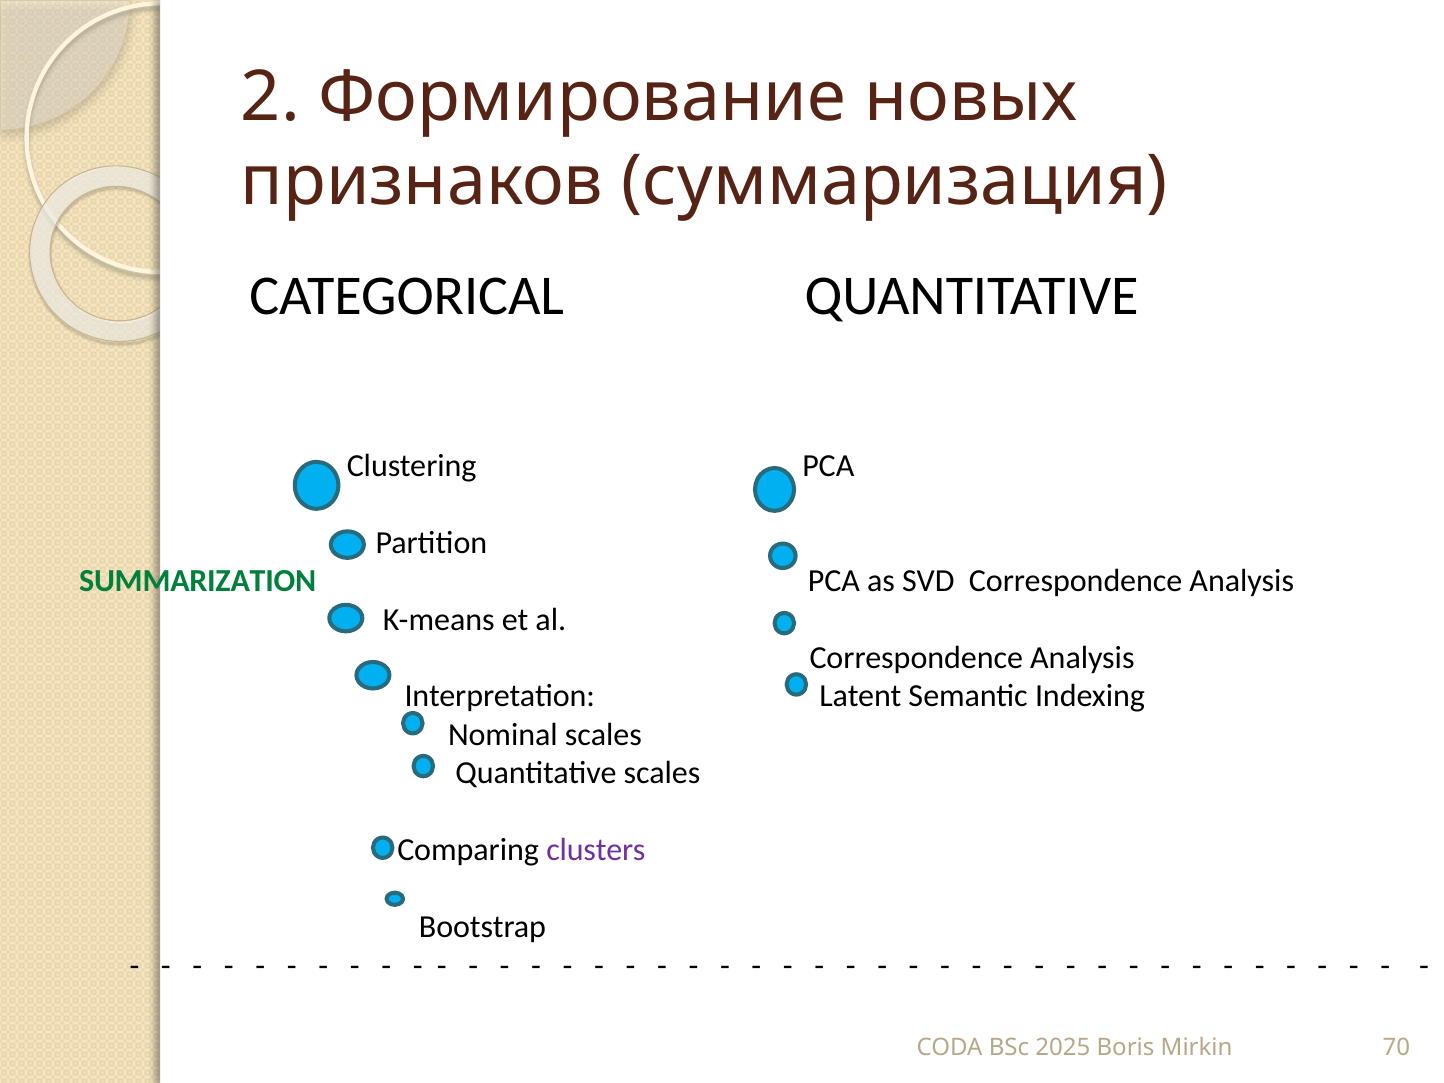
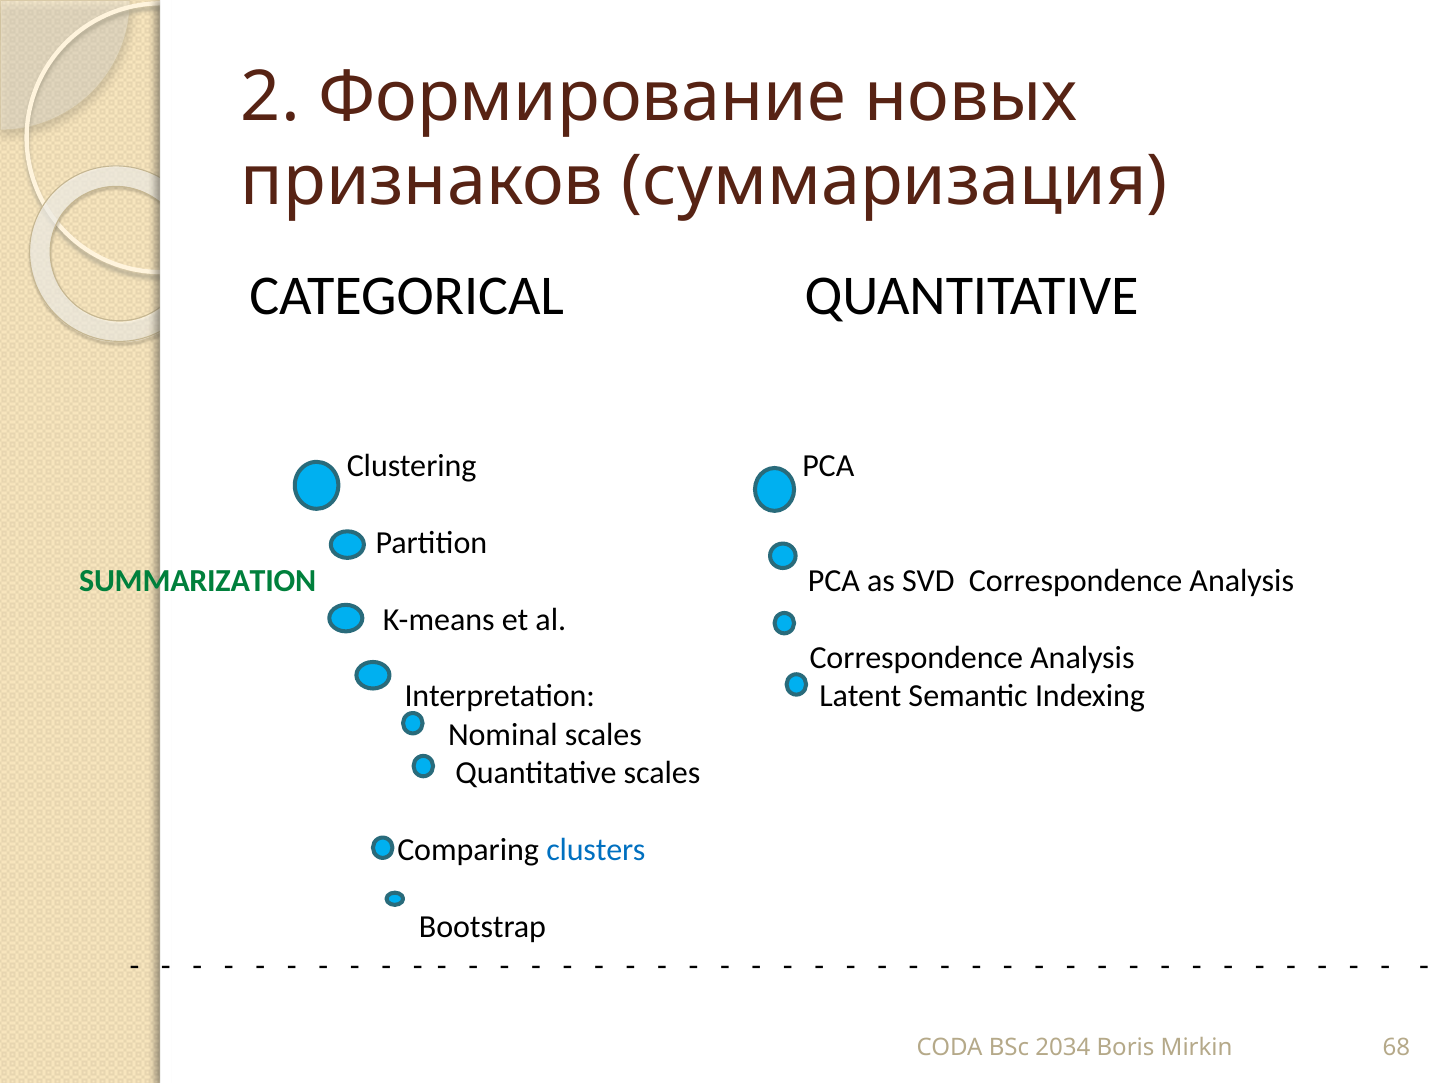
clusters colour: purple -> blue (596, 850)
2025: 2025 -> 2034 (1063, 1047)
70: 70 -> 68 (1396, 1047)
